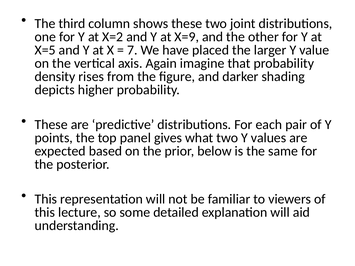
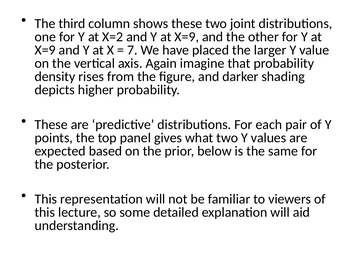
X=5: X=5 -> X=9 (45, 50)
